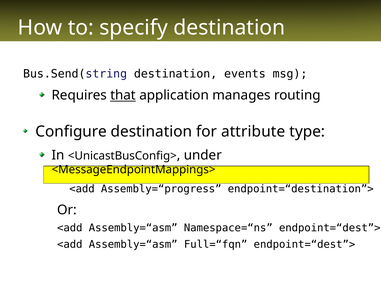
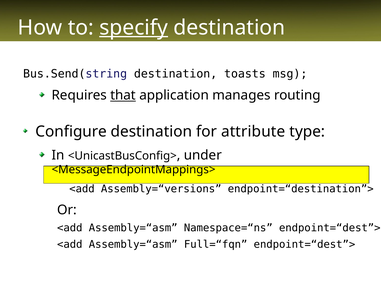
specify underline: none -> present (134, 28)
events: events -> toasts (245, 74)
Assembly=“progress: Assembly=“progress -> Assembly=“versions (161, 189)
